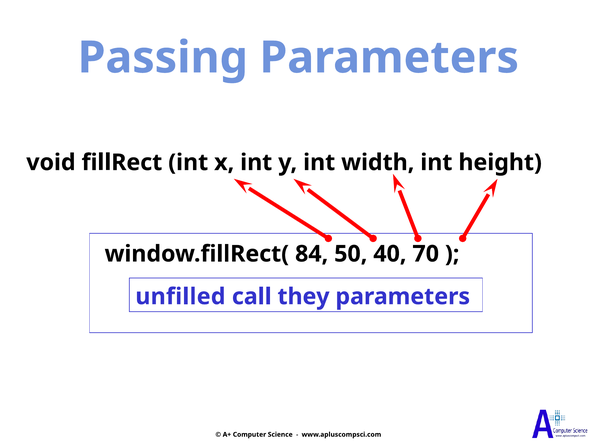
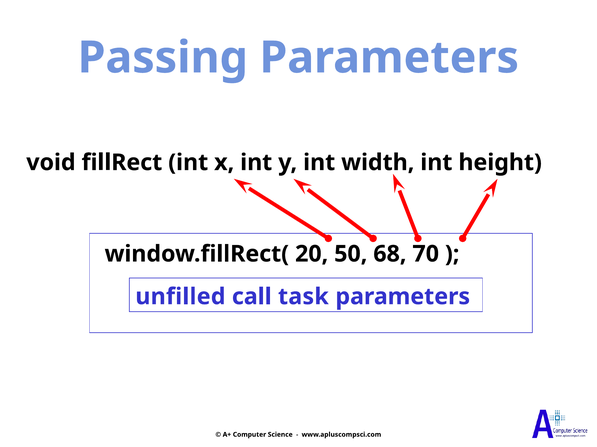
84: 84 -> 20 (312, 254)
40: 40 -> 68 (390, 254)
they: they -> task (303, 297)
